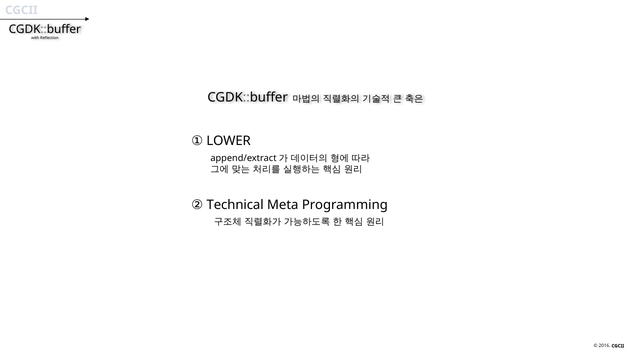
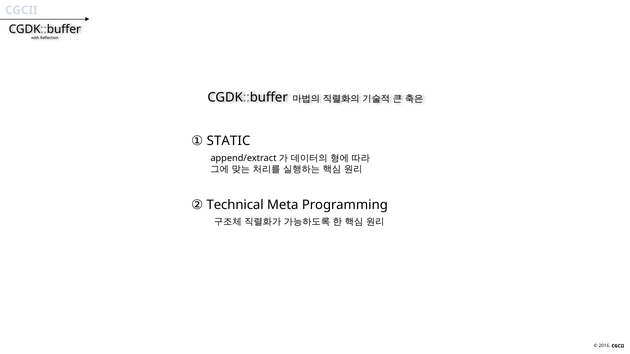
LOWER: LOWER -> STATIC (229, 141)
